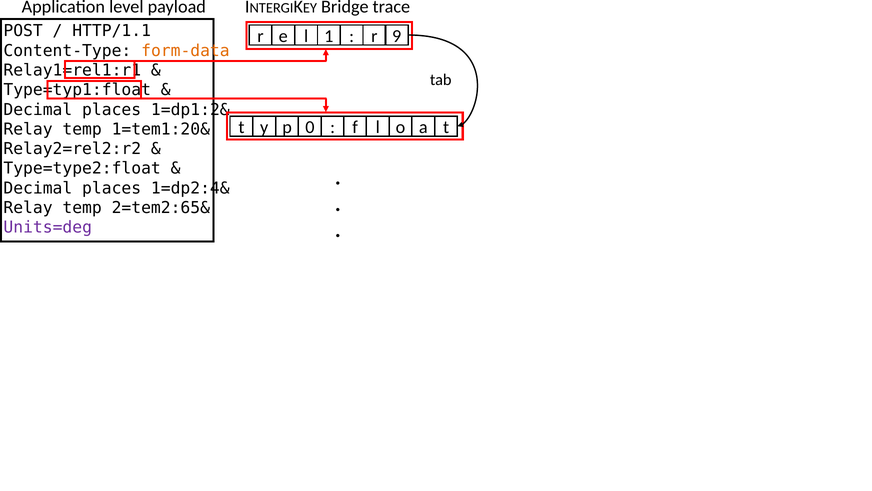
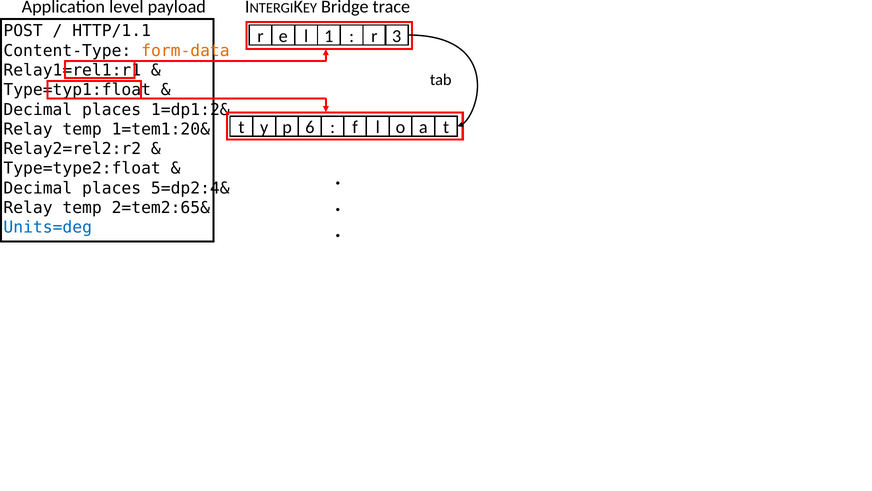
9: 9 -> 3 (397, 36)
0: 0 -> 6 (310, 127)
1=dp2:4&: 1=dp2:4& -> 5=dp2:4& (190, 188)
Units=deg colour: purple -> blue (48, 227)
